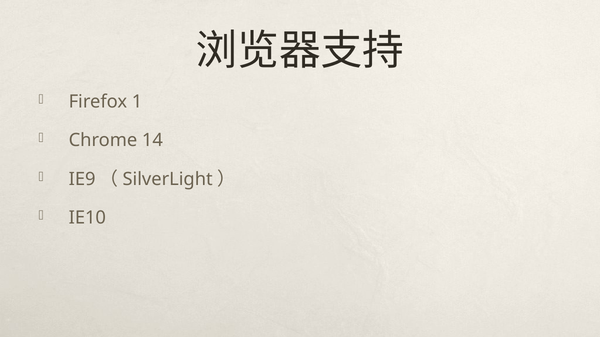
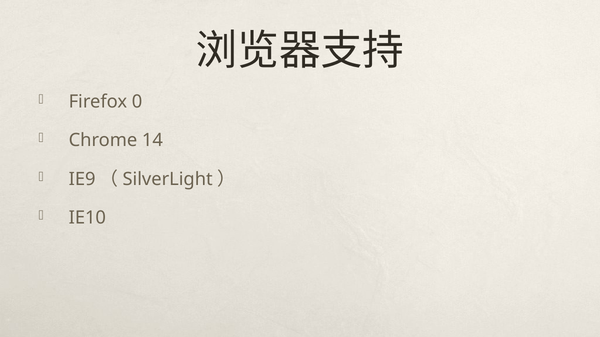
1: 1 -> 0 (137, 102)
